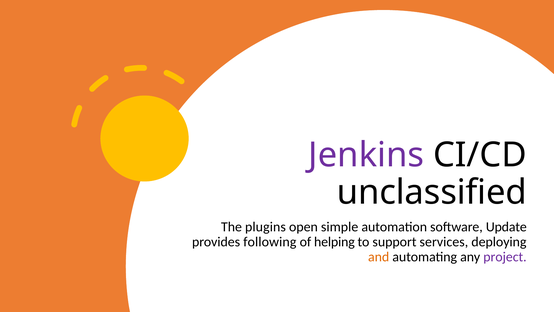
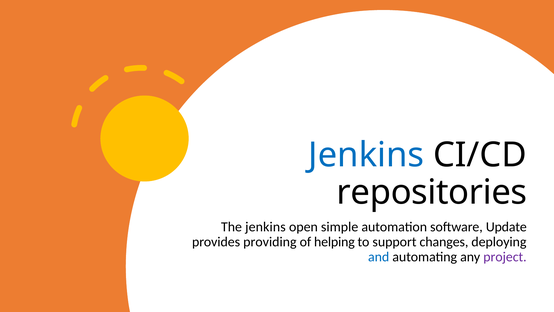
Jenkins colour: purple -> blue (366, 155)
unclassified: unclassified -> repositories (432, 192)
The plugins: plugins -> jenkins (265, 227)
following: following -> providing (270, 242)
services: services -> changes (444, 242)
and colour: orange -> blue (379, 257)
